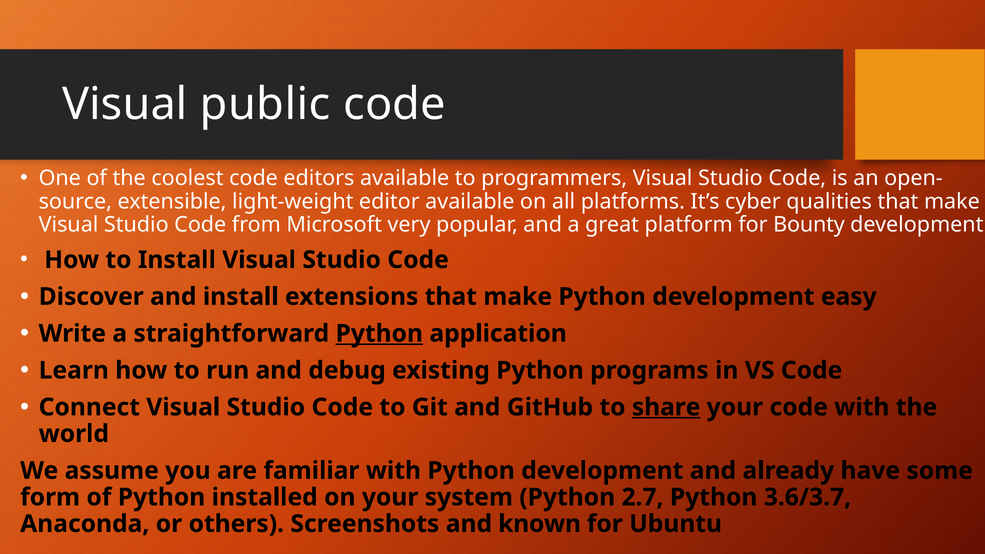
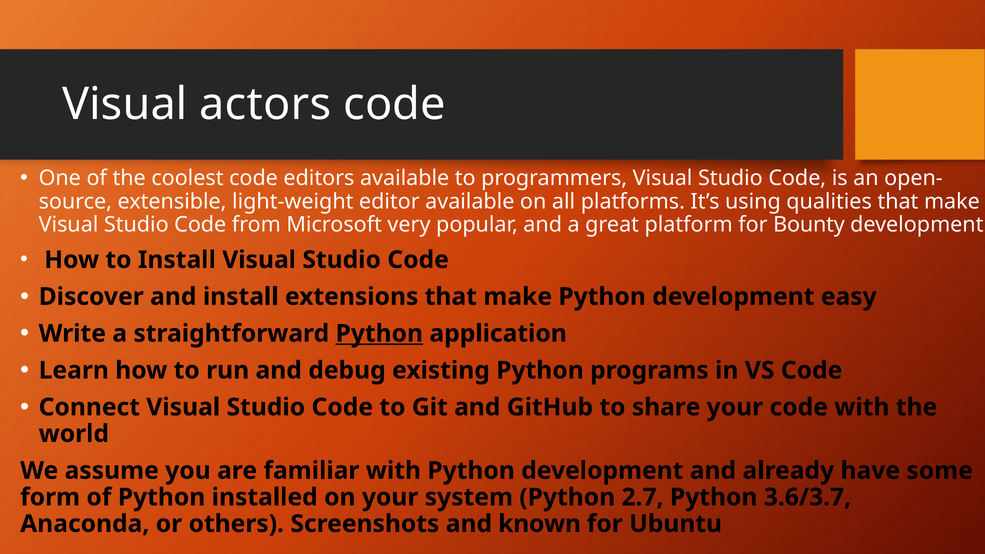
public: public -> actors (265, 104)
cyber: cyber -> using (753, 201)
share underline: present -> none (666, 407)
